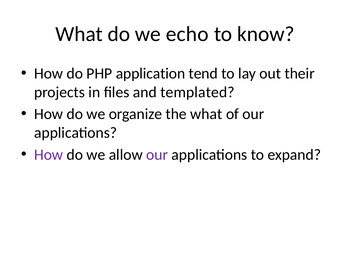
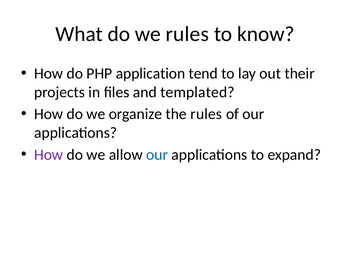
we echo: echo -> rules (187, 34)
the what: what -> rules (206, 114)
our colour: purple -> blue (157, 154)
